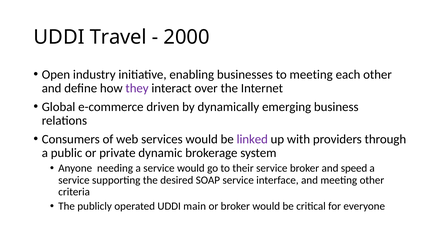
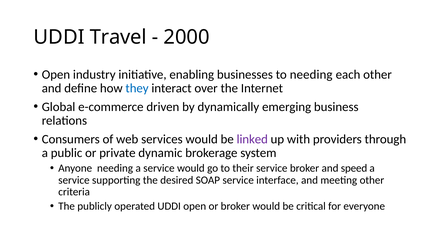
to meeting: meeting -> needing (311, 74)
they colour: purple -> blue (137, 88)
UDDI main: main -> open (195, 206)
